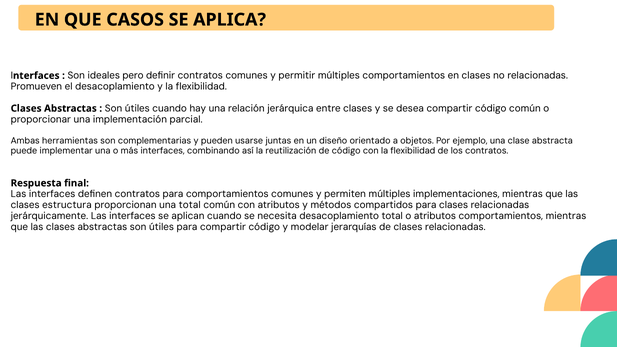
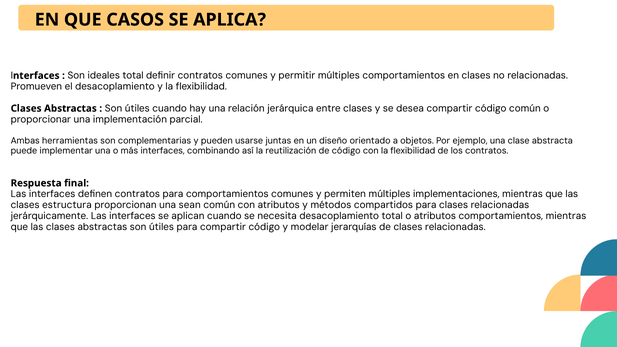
ideales pero: pero -> total (133, 76)
una total: total -> sean (190, 205)
